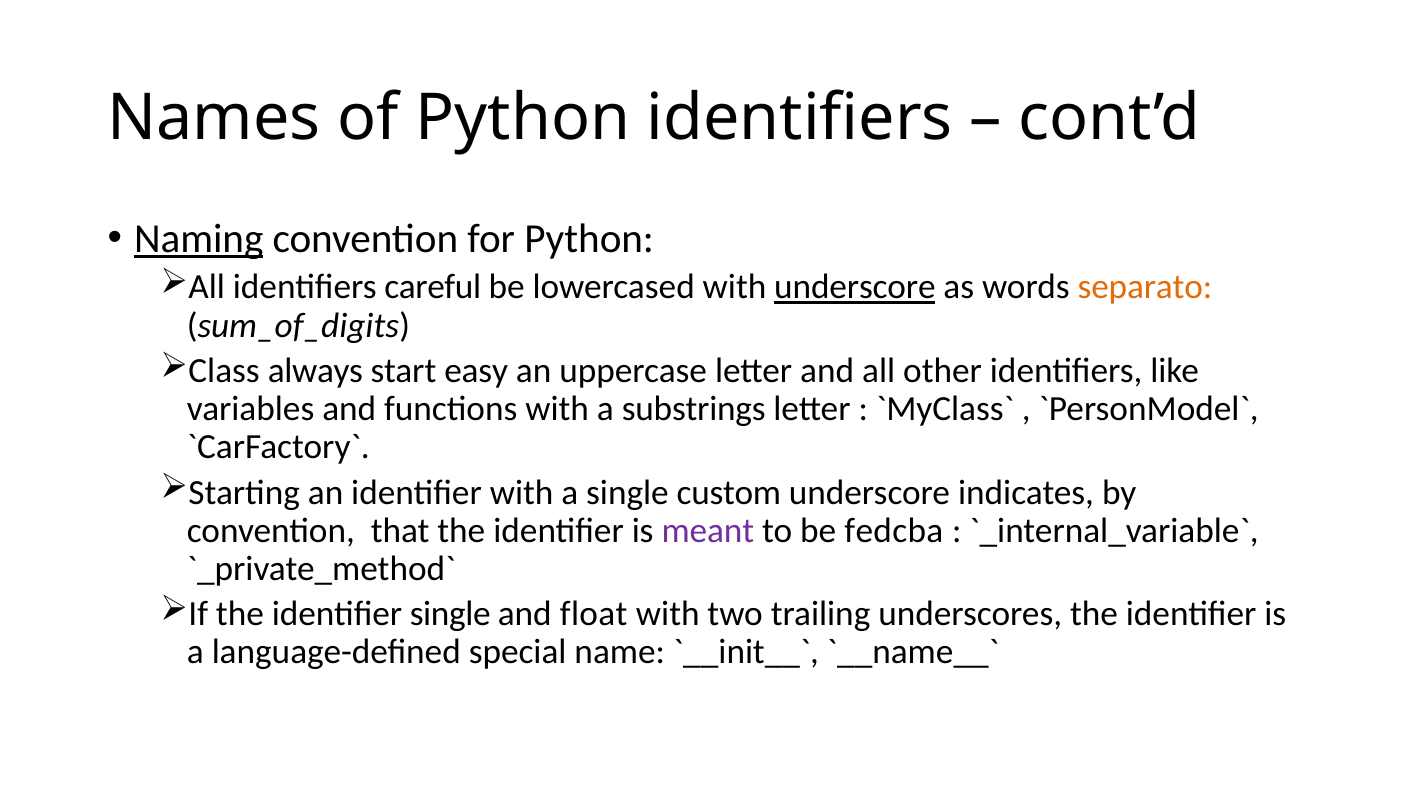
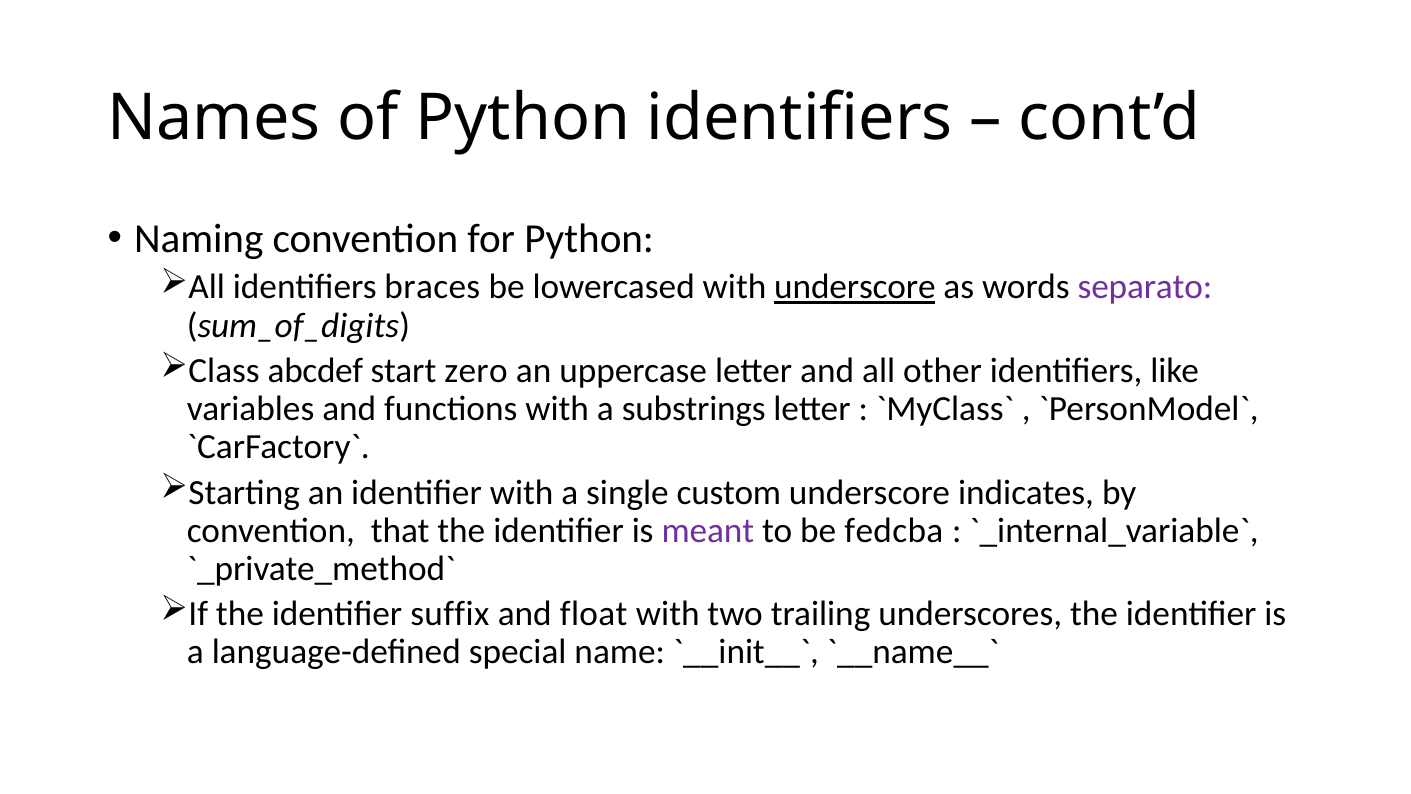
Naming underline: present -> none (199, 239)
careful: careful -> braces (432, 287)
separato colour: orange -> purple (1145, 287)
always: always -> abcdef (315, 371)
easy: easy -> zero (476, 371)
identifier single: single -> suffix (450, 614)
